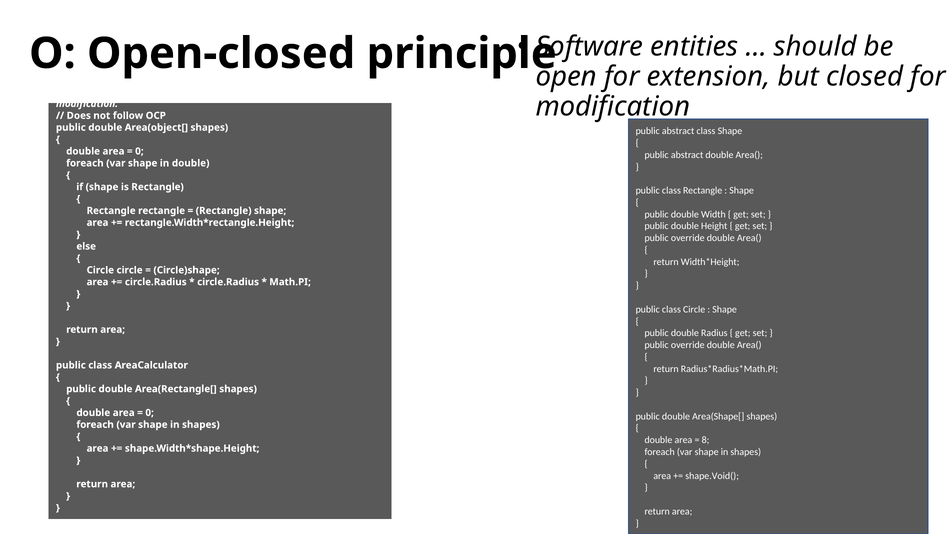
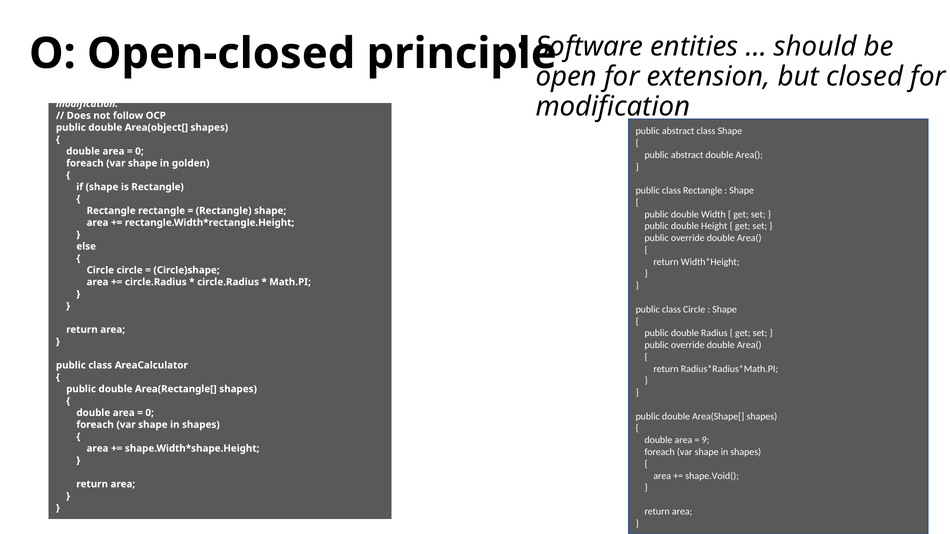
in double: double -> golden (191, 163)
8: 8 -> 9 (705, 440)
